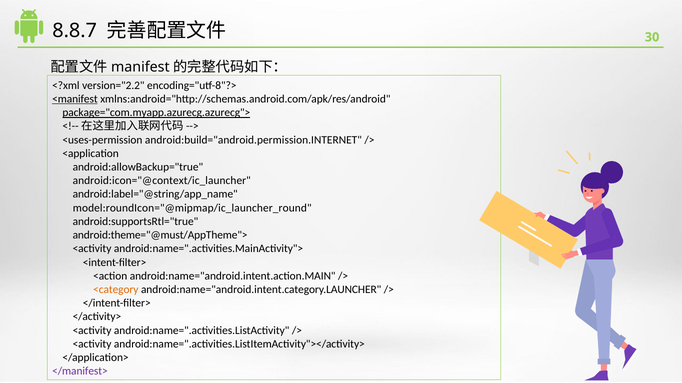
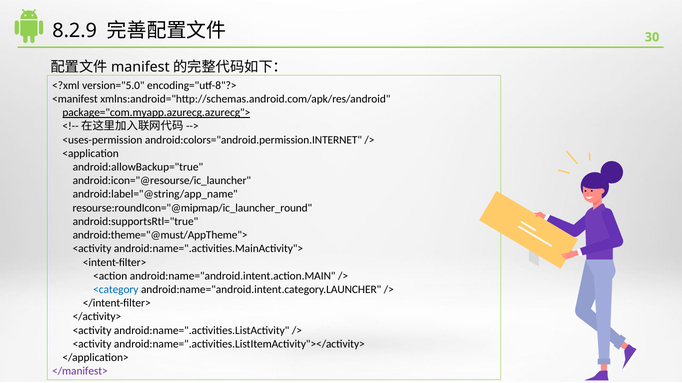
8.8.7: 8.8.7 -> 8.2.9 (75, 31)
version="2.2: version="2.2 -> version="5.0 (113, 85)
<manifest underline: present -> none (75, 99)
android:build="android.permission.INTERNET: android:build="android.permission.INTERNET -> android:colors="android.permission.INTERNET (253, 140)
android:icon="@context/ic_launcher: android:icon="@context/ic_launcher -> android:icon="@resourse/ic_launcher (162, 181)
model:roundIcon="@mipmap/ic_launcher_round: model:roundIcon="@mipmap/ic_launcher_round -> resourse:roundIcon="@mipmap/ic_launcher_round (192, 208)
<category colour: orange -> blue (116, 290)
